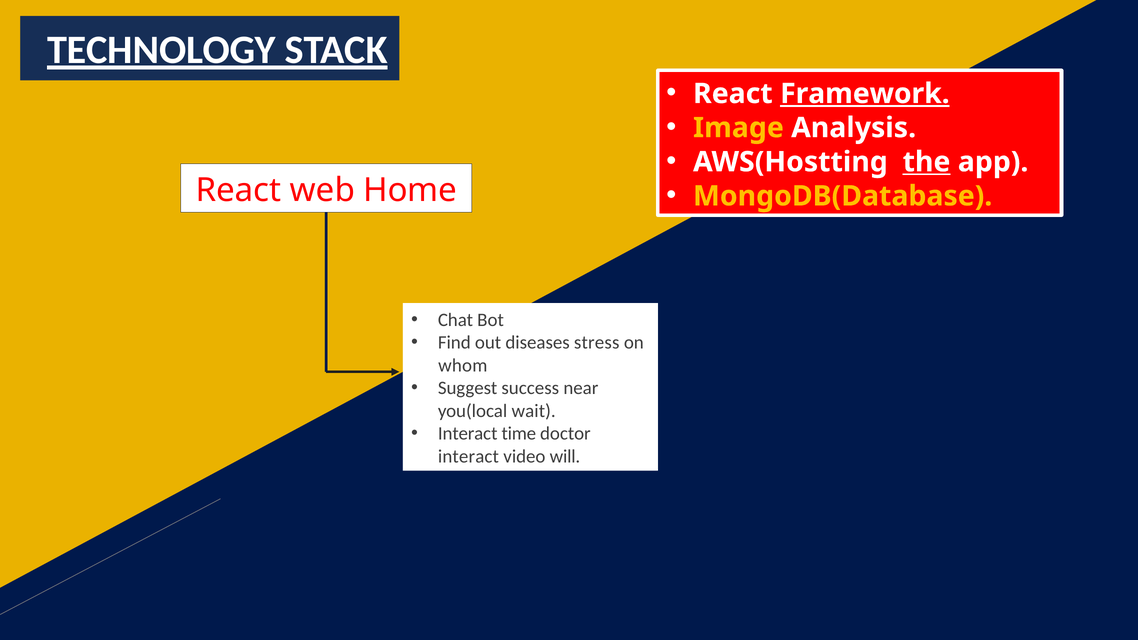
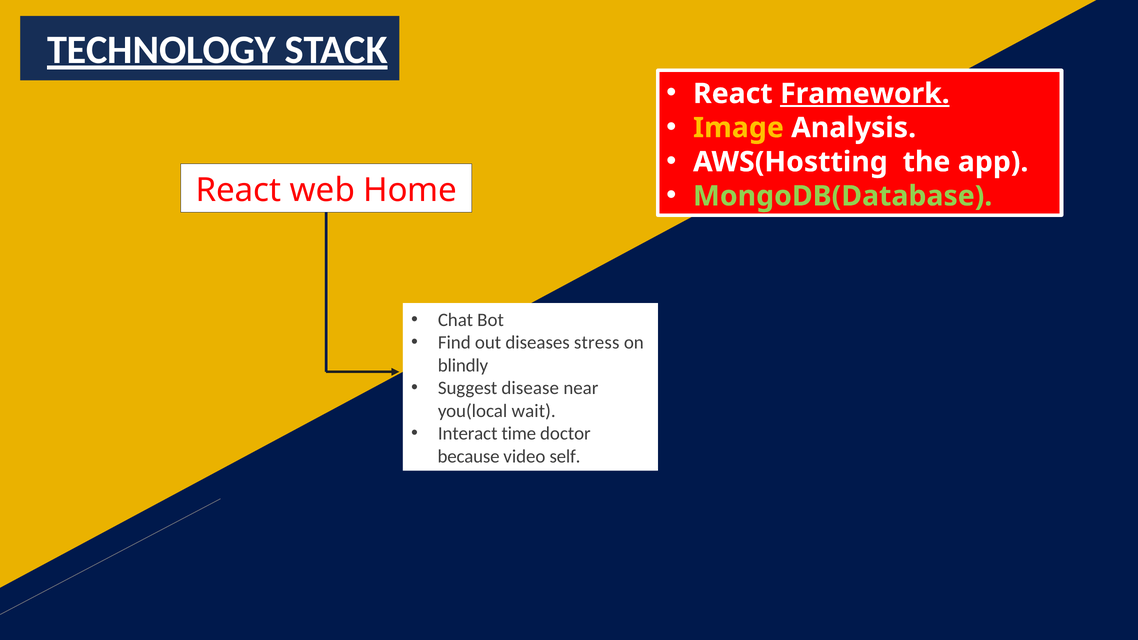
the underline: present -> none (927, 162)
MongoDB(Database colour: yellow -> light green (843, 196)
whom: whom -> blindly (463, 366)
success: success -> disease (530, 388)
interact: interact -> because (469, 457)
will: will -> self (565, 457)
